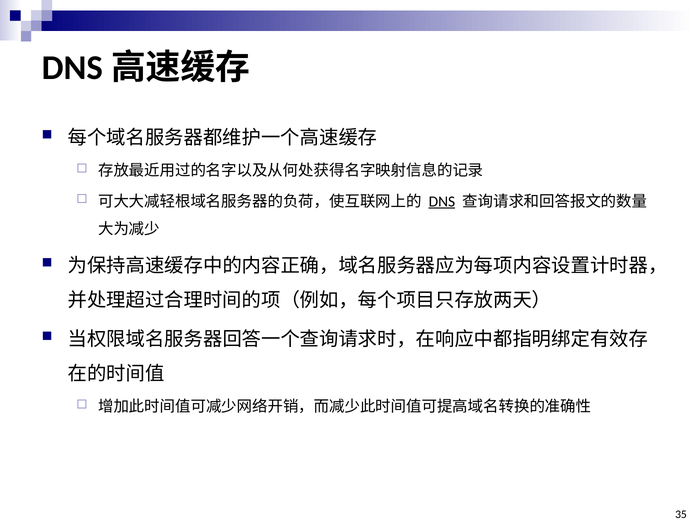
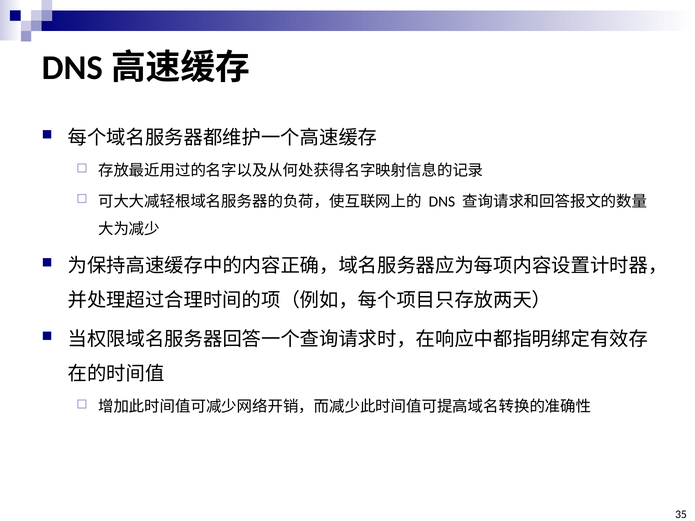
DNS underline: present -> none (442, 202)
